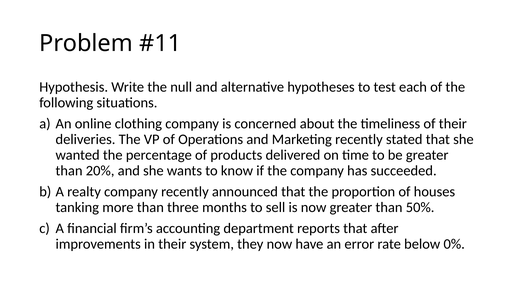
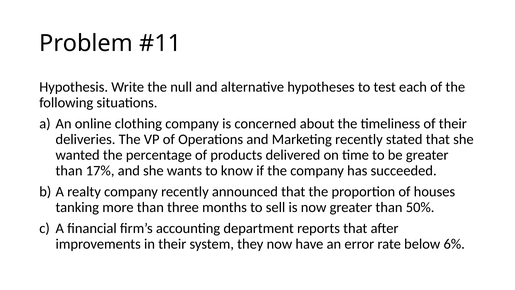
20%: 20% -> 17% (100, 170)
0%: 0% -> 6% (454, 244)
